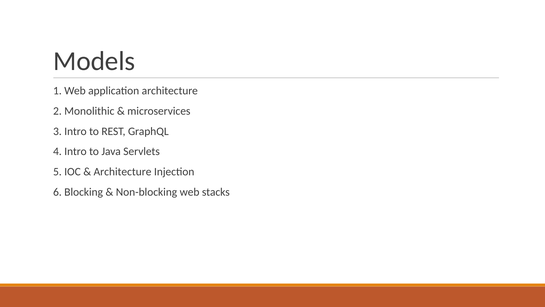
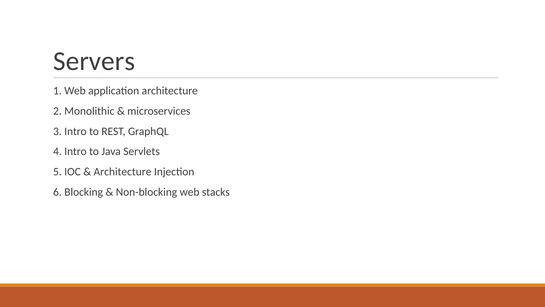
Models: Models -> Servers (94, 61)
